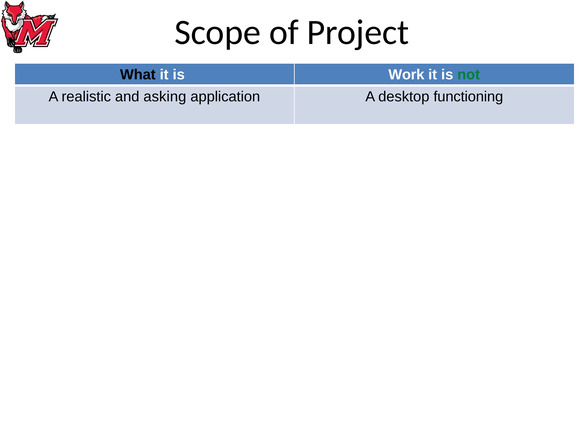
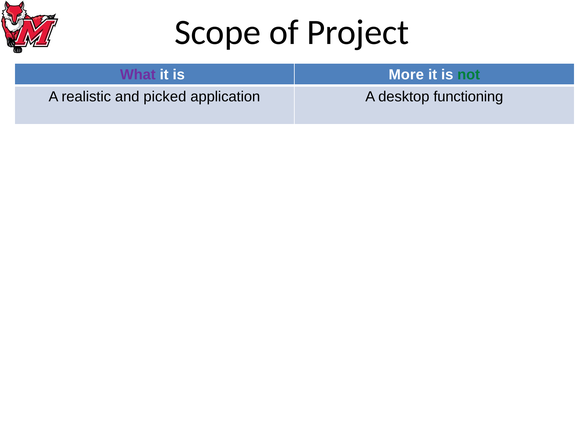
What colour: black -> purple (138, 75)
Work: Work -> More (406, 75)
asking: asking -> picked (165, 97)
